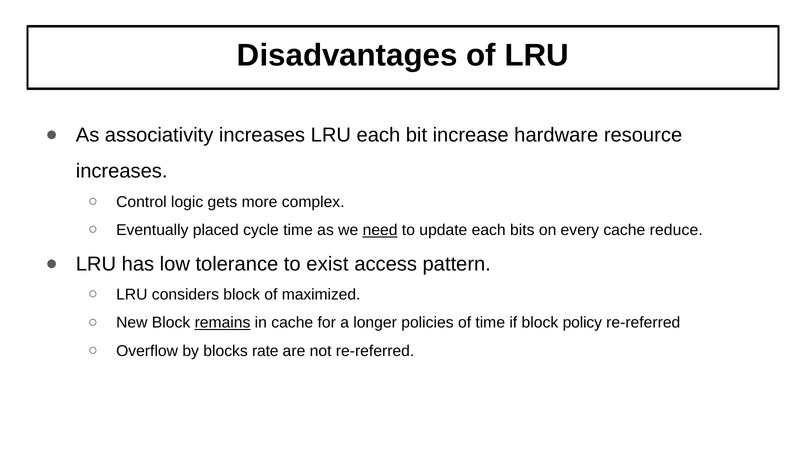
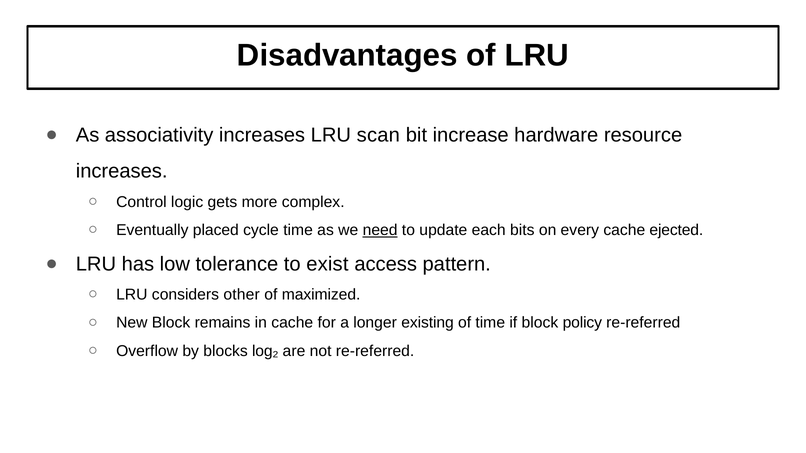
LRU each: each -> scan (378, 135)
reduce: reduce -> ejected (676, 230)
considers block: block -> other (242, 295)
remains underline: present -> none (223, 323)
policies: policies -> existing (428, 323)
rate: rate -> log₂ (265, 351)
